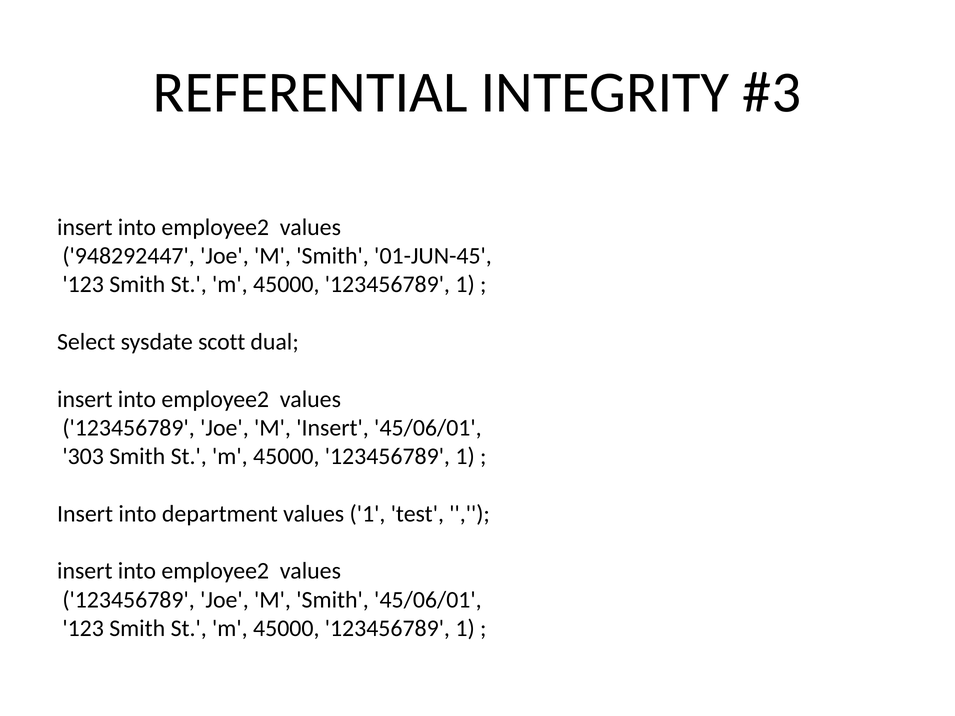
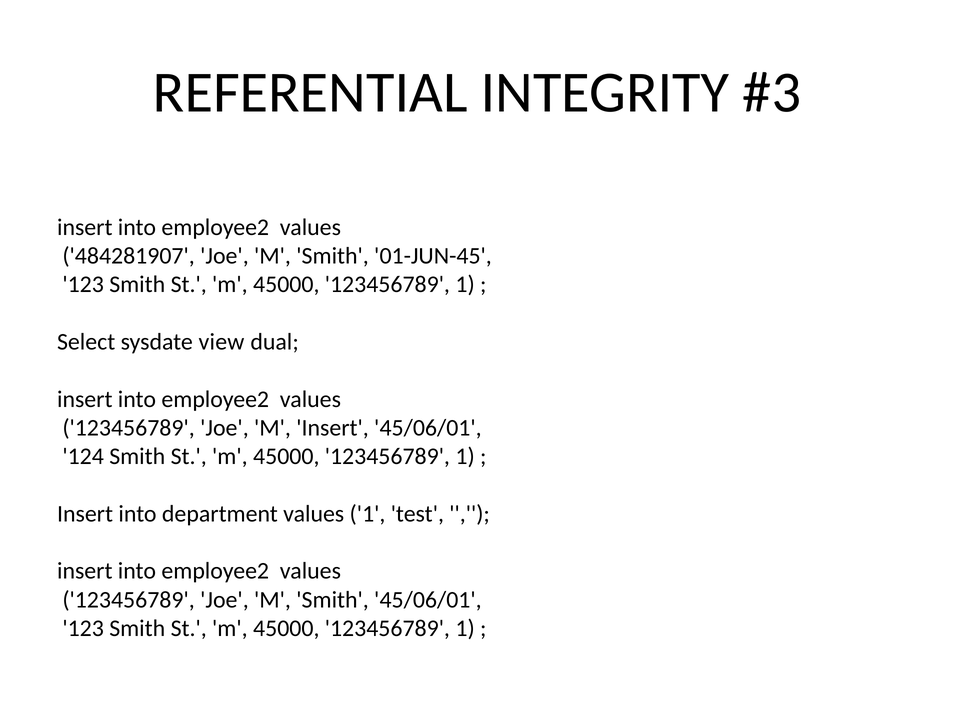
948292447: 948292447 -> 484281907 (129, 256)
scott: scott -> view (221, 342)
303: 303 -> 124 (83, 457)
